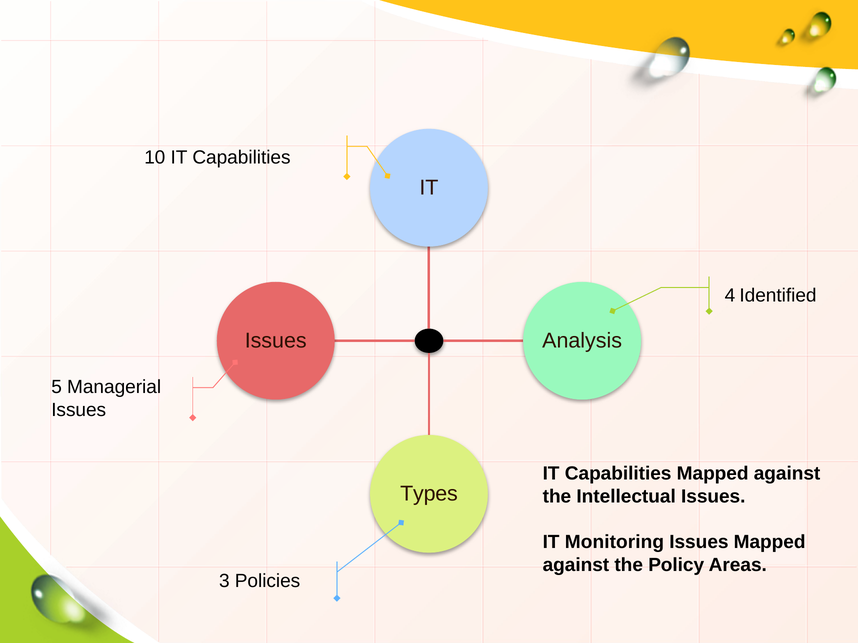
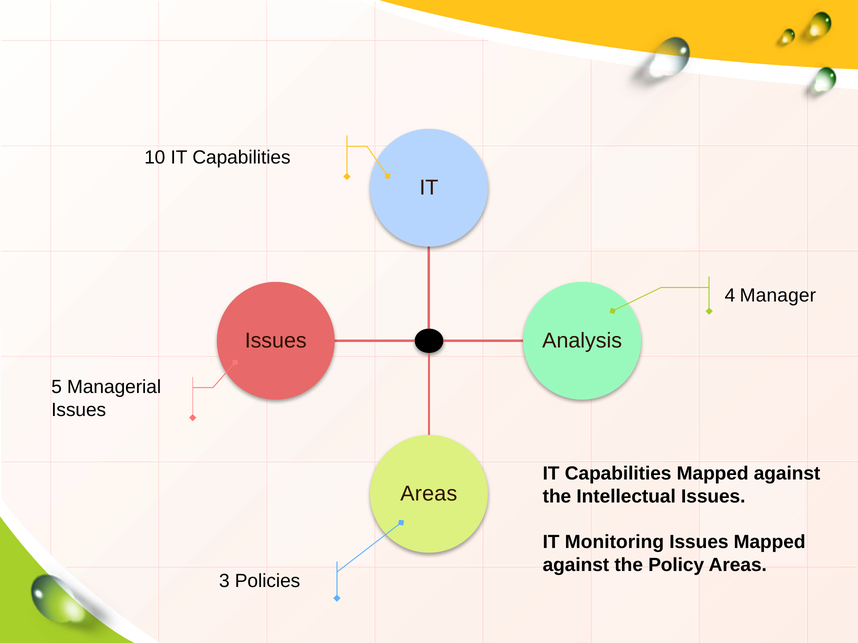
Identified: Identified -> Manager (778, 295)
Types: Types -> Areas (429, 494)
